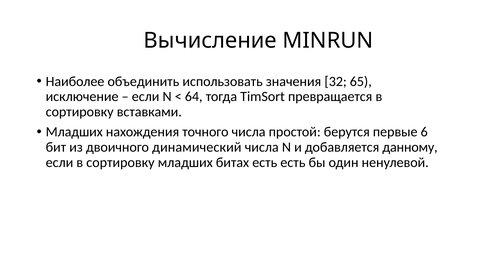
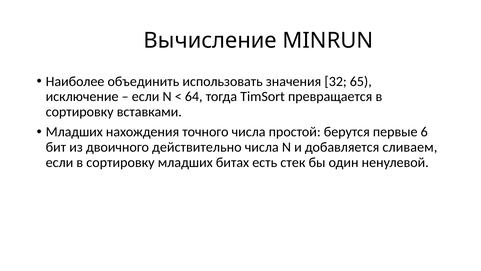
динамический: динамический -> действительно (197, 147)
данному: данному -> сливаем (410, 147)
есть есть: есть -> стек (293, 162)
